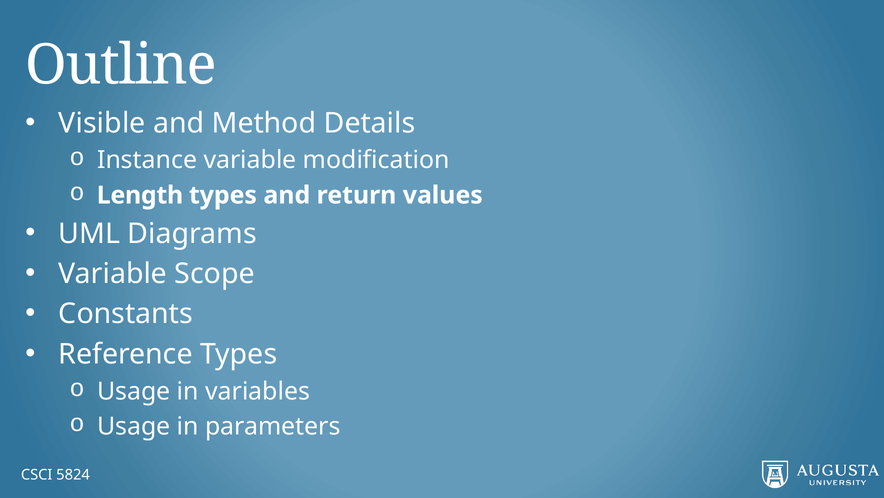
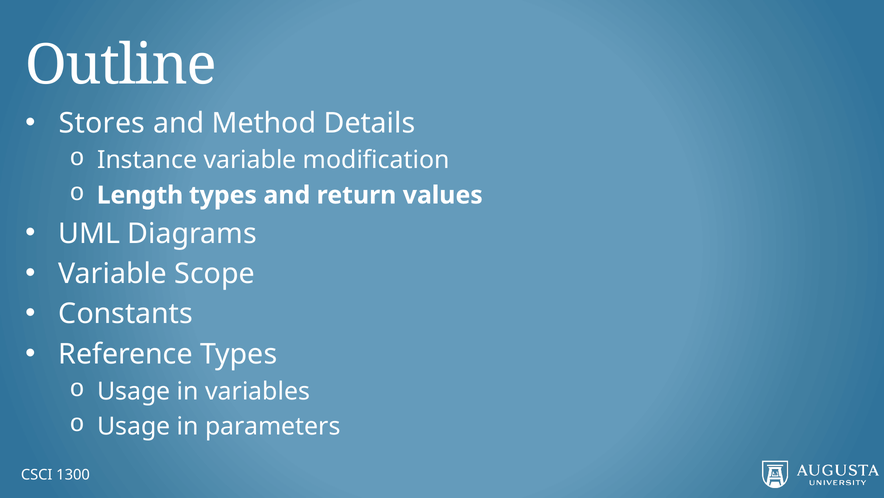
Visible: Visible -> Stores (102, 123)
5824: 5824 -> 1300 (73, 474)
